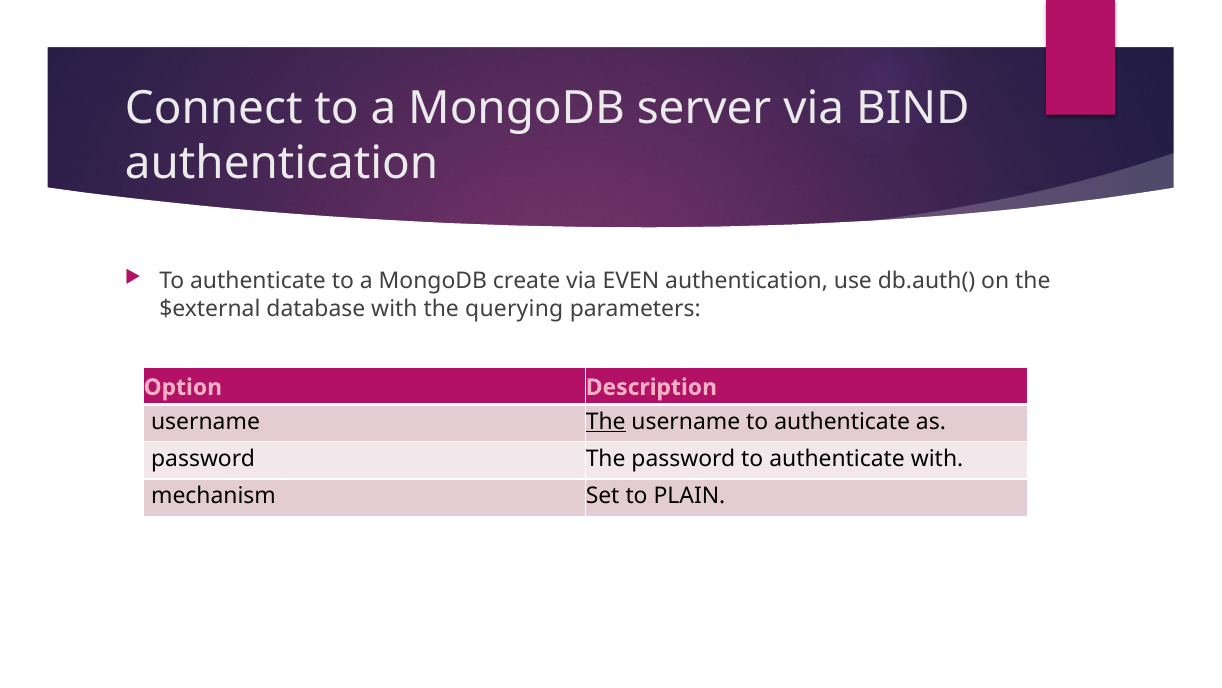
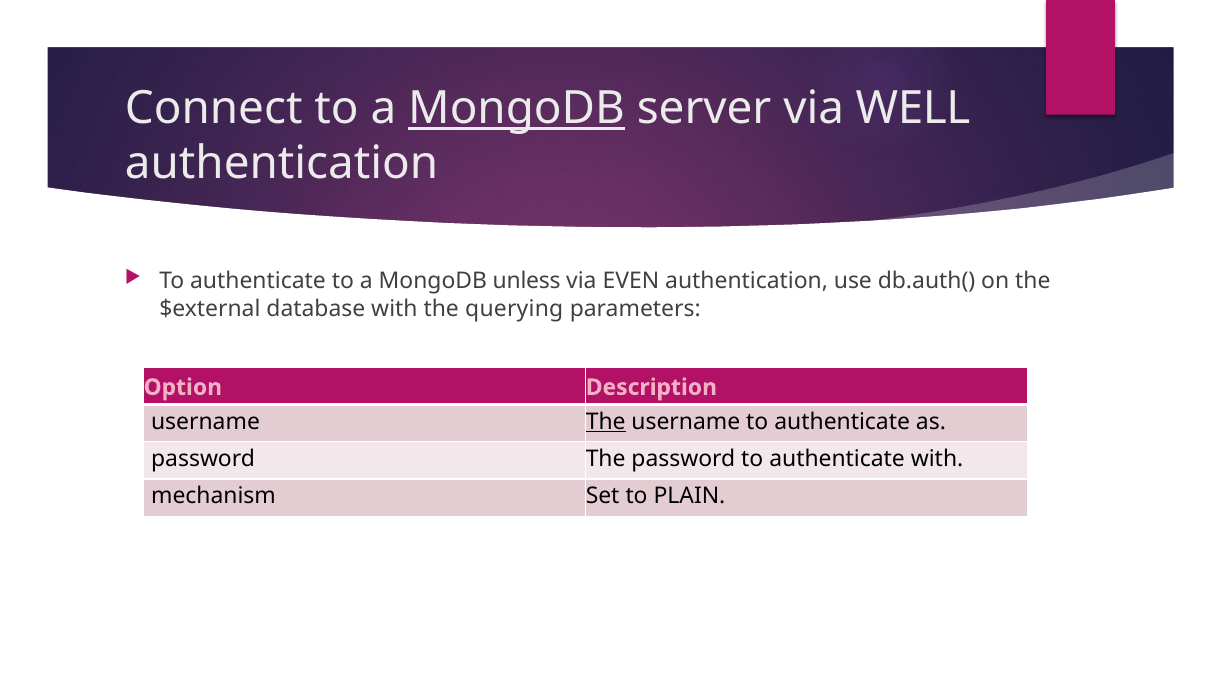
MongoDB underline: none -> present (517, 109)
BIND: BIND -> WELL (913, 109)
create: create -> unless (527, 281)
